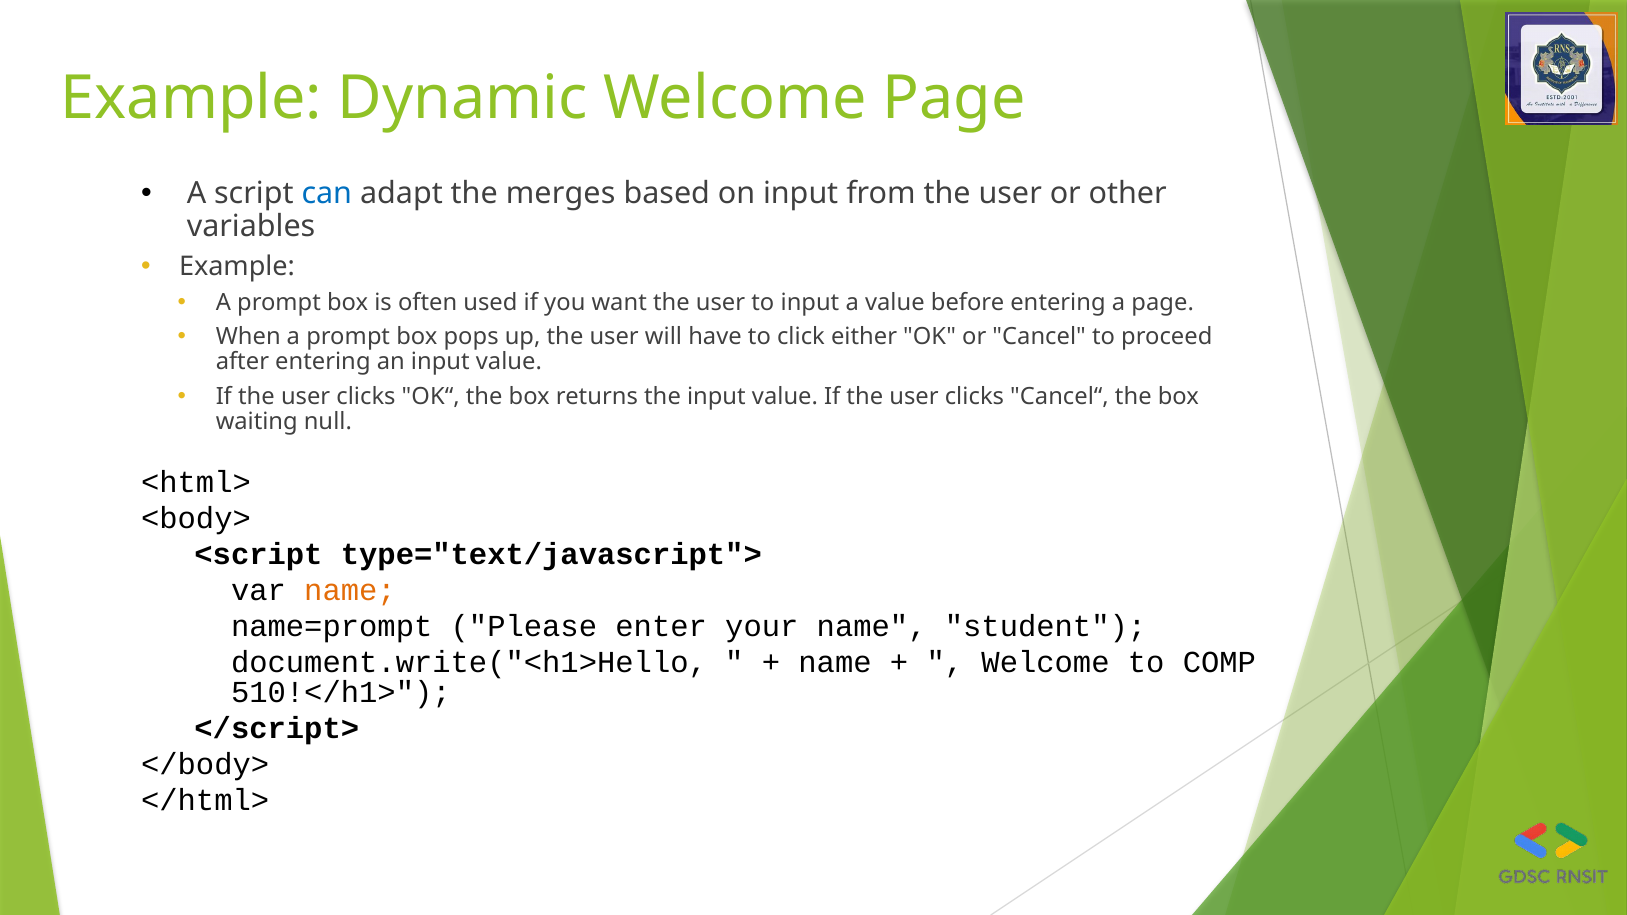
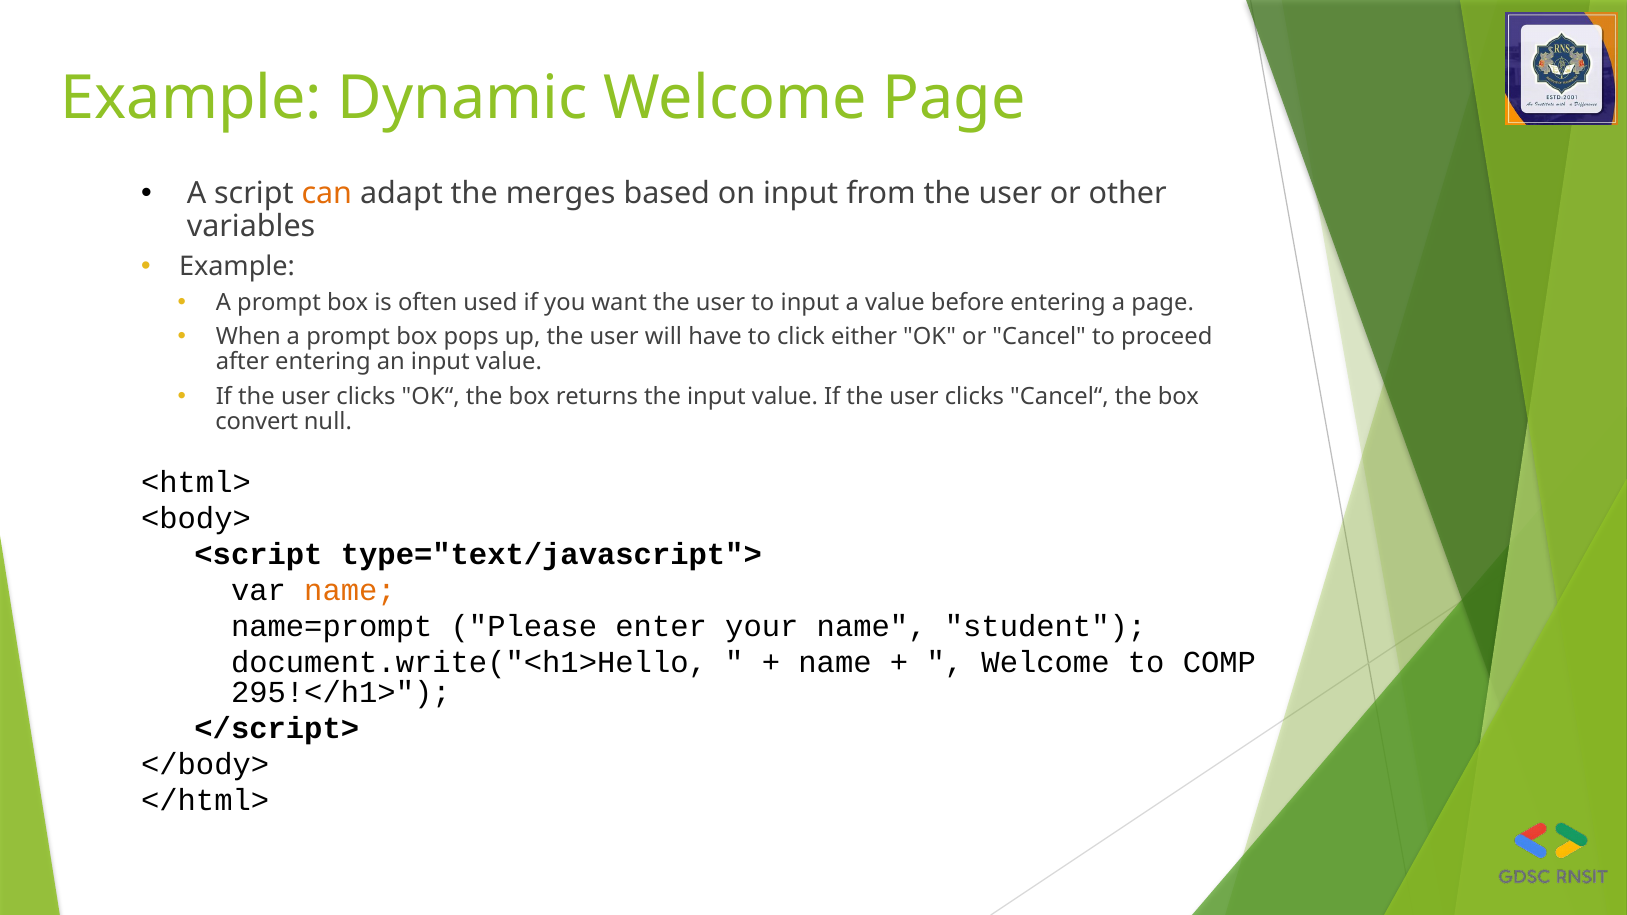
can colour: blue -> orange (327, 194)
waiting: waiting -> convert (257, 422)
510!</h1>: 510!</h1> -> 295!</h1> (341, 692)
